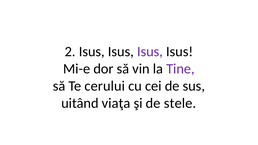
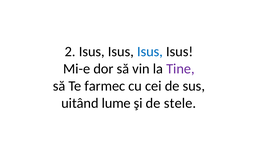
Isus colour: purple -> blue (150, 52)
cerului: cerului -> farmec (105, 86)
viaţa: viaţa -> lume (116, 103)
